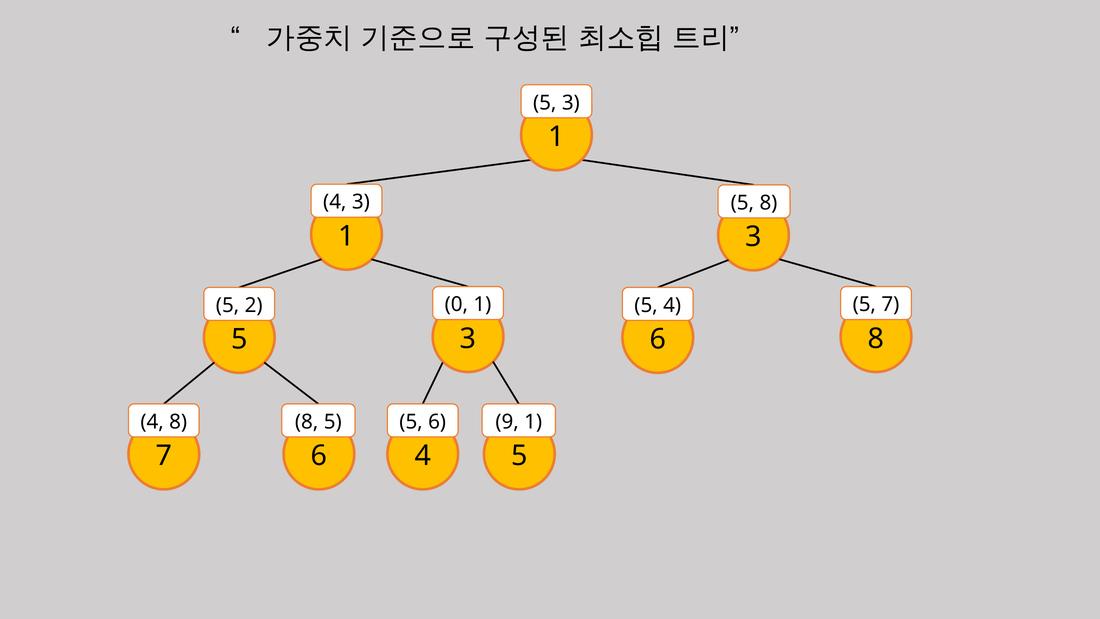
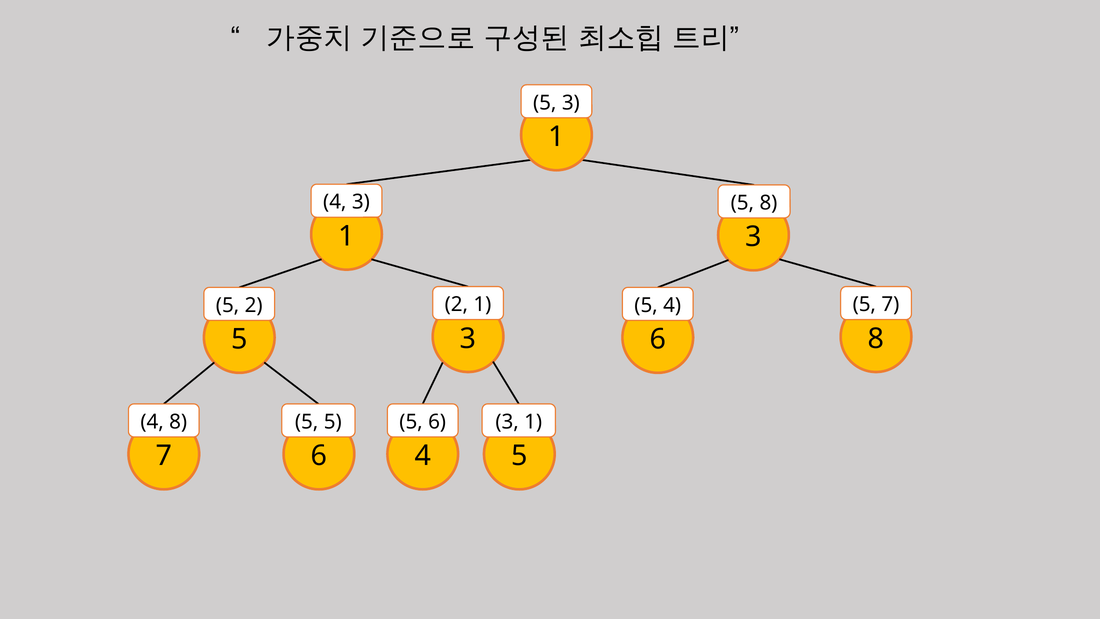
0: 0 -> 2 (456, 304)
8: 8 -> 5 (307, 422)
9: 9 -> 3 (507, 422)
